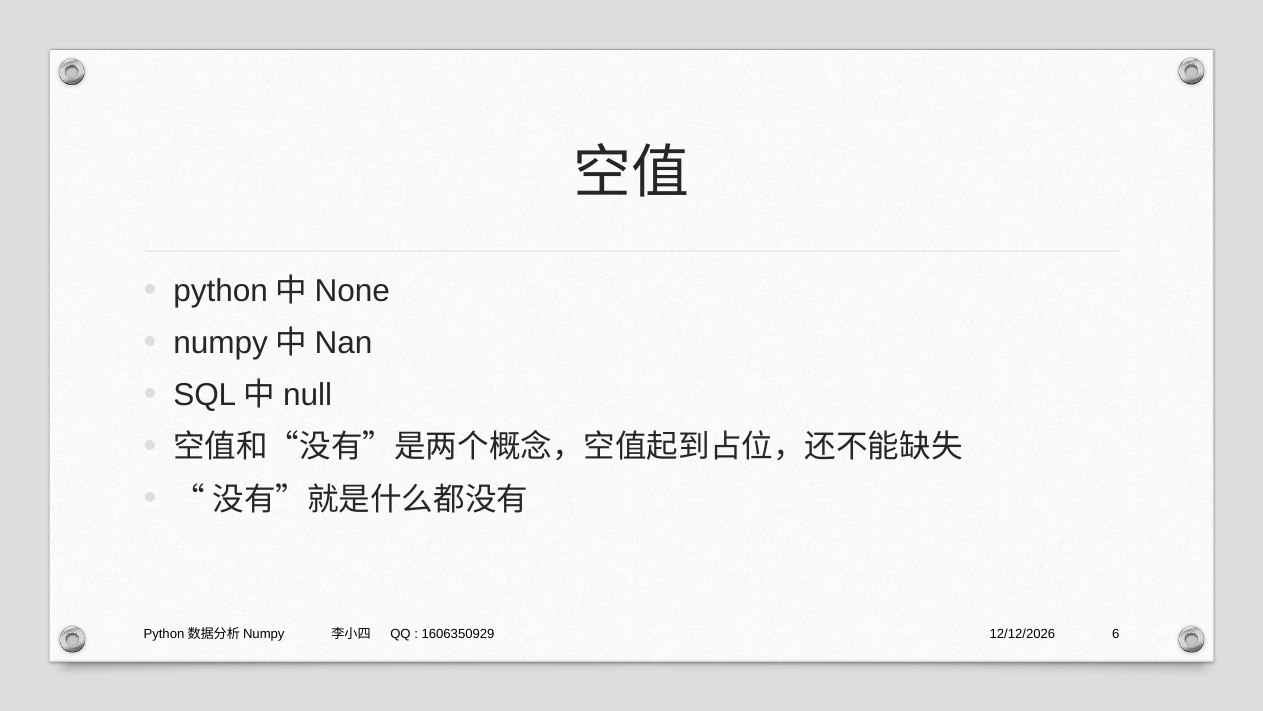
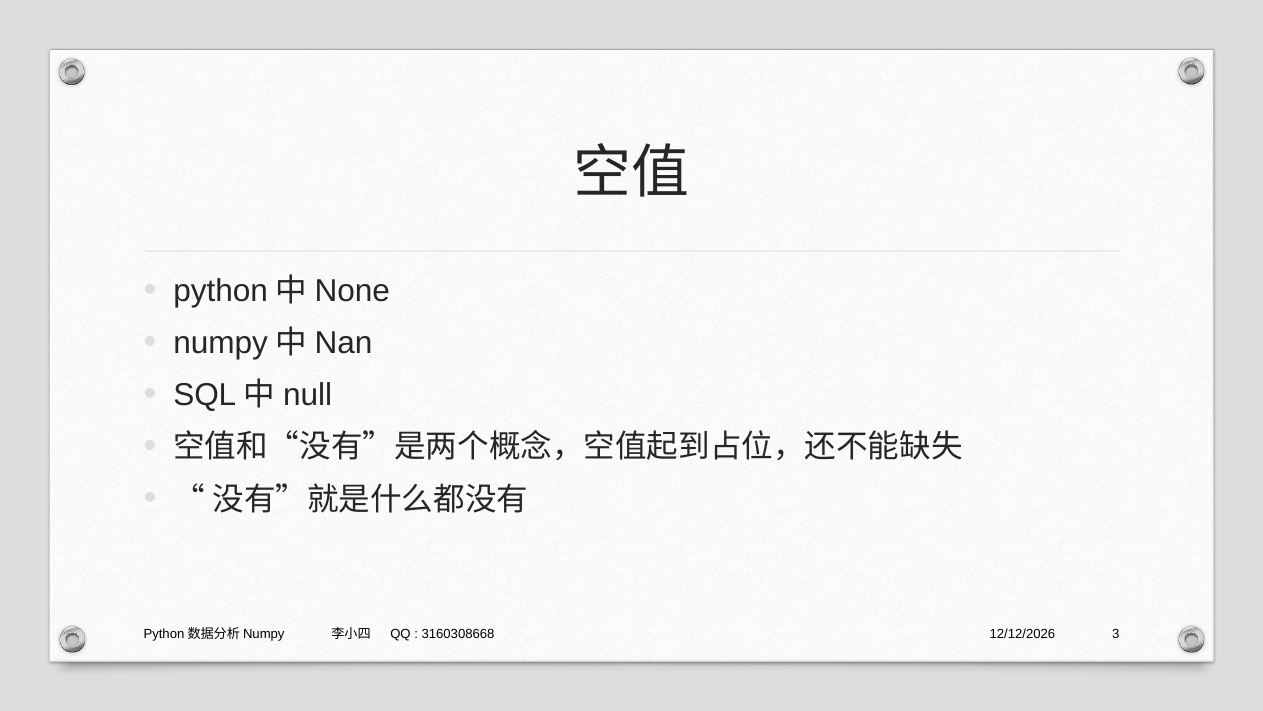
1606350929: 1606350929 -> 3160308668 (458, 634)
6: 6 -> 3 (1116, 634)
